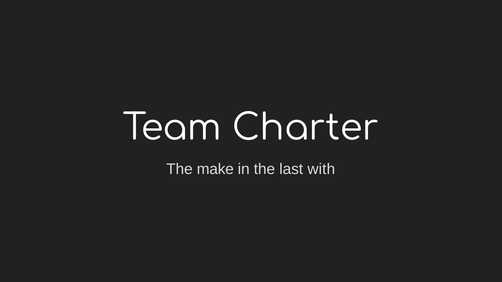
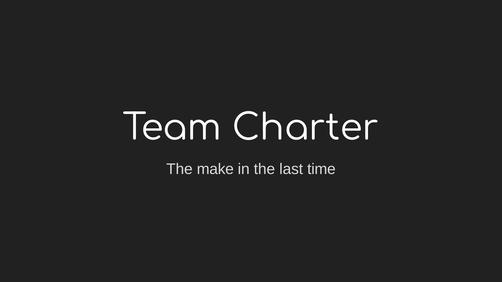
with: with -> time (321, 169)
